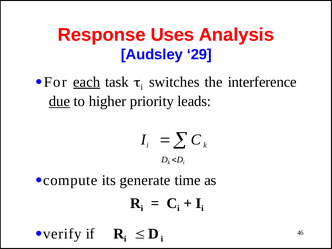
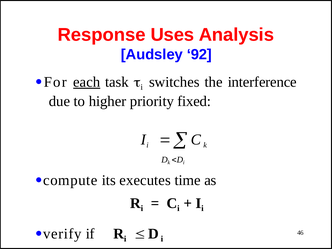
29: 29 -> 92 (199, 54)
due underline: present -> none (59, 101)
leads: leads -> fixed (194, 101)
generate: generate -> executes (145, 180)
